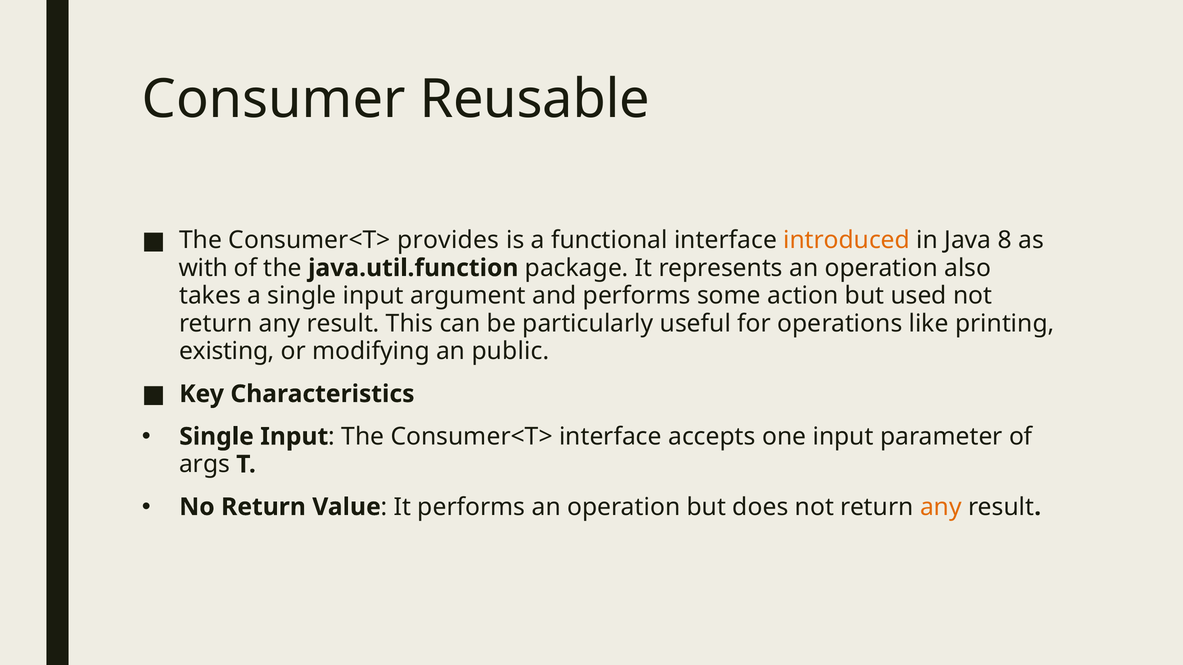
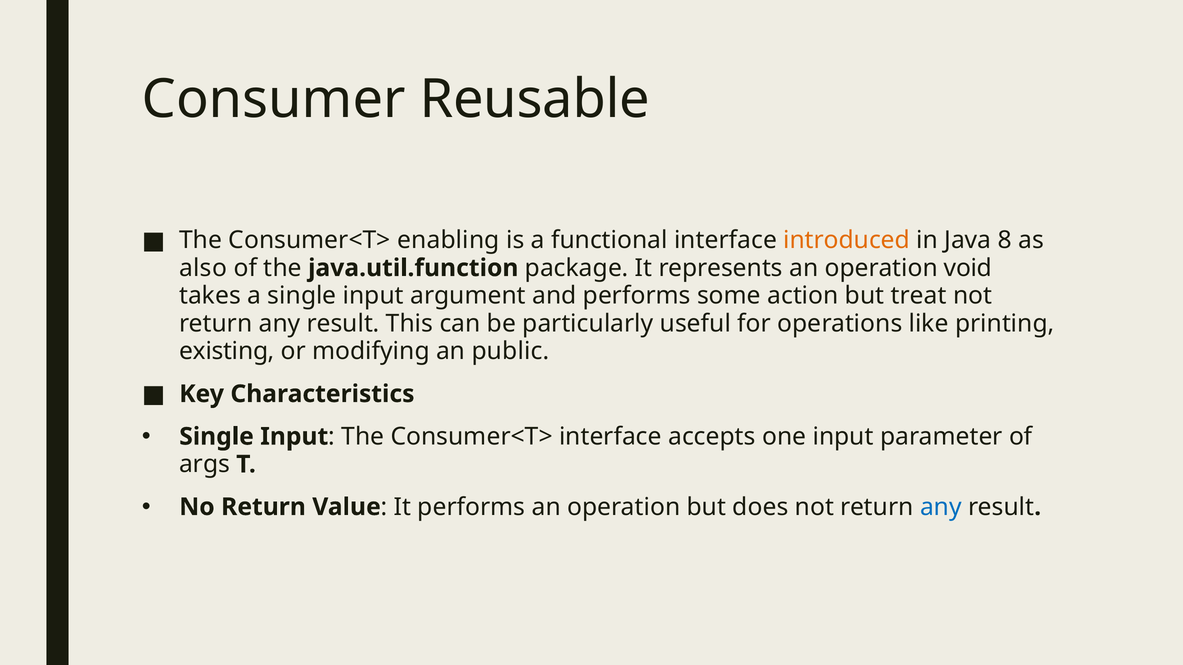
provides: provides -> enabling (448, 240)
with: with -> also (203, 268)
also: also -> void (968, 268)
used: used -> treat (919, 296)
any colour: orange -> blue (941, 507)
